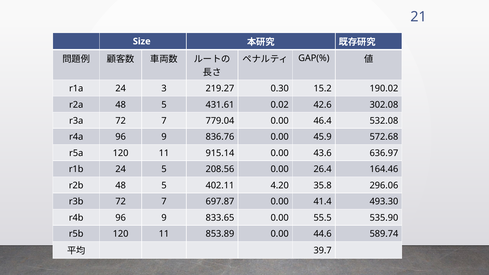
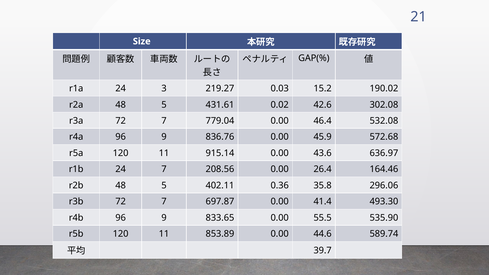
0.30: 0.30 -> 0.03 (280, 89)
24 5: 5 -> 7 (164, 169)
4.20: 4.20 -> 0.36 (280, 185)
